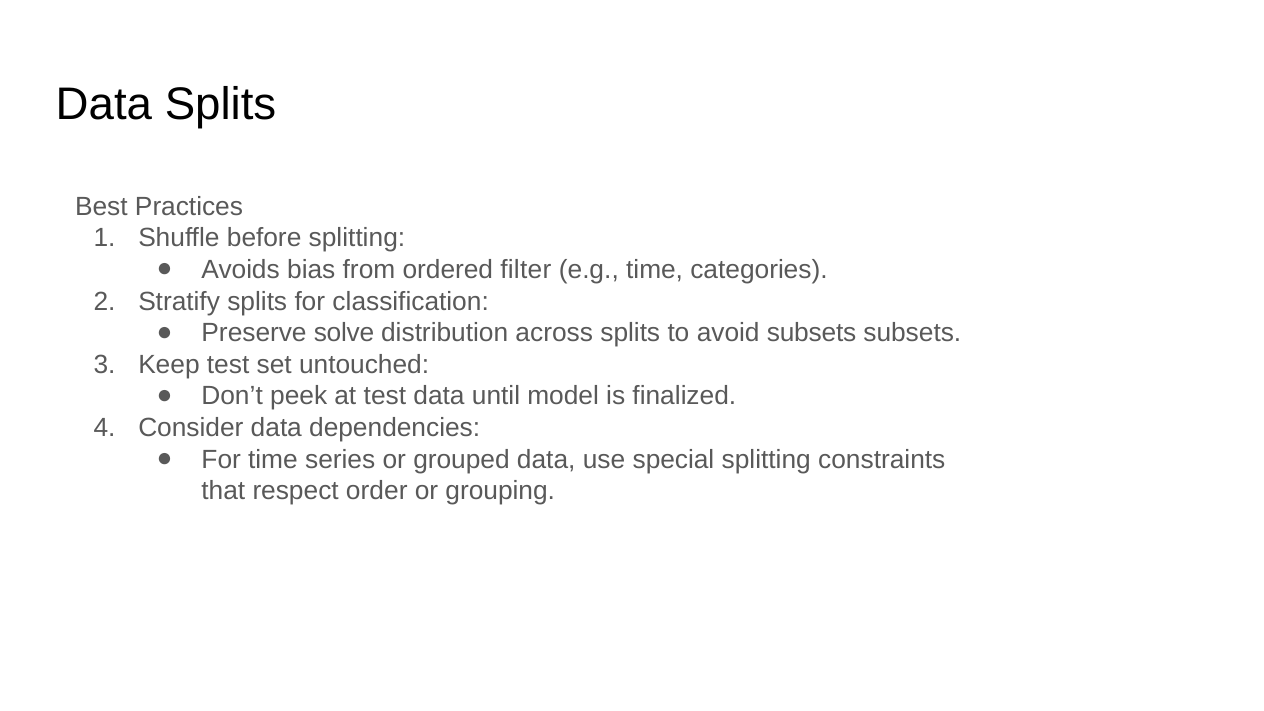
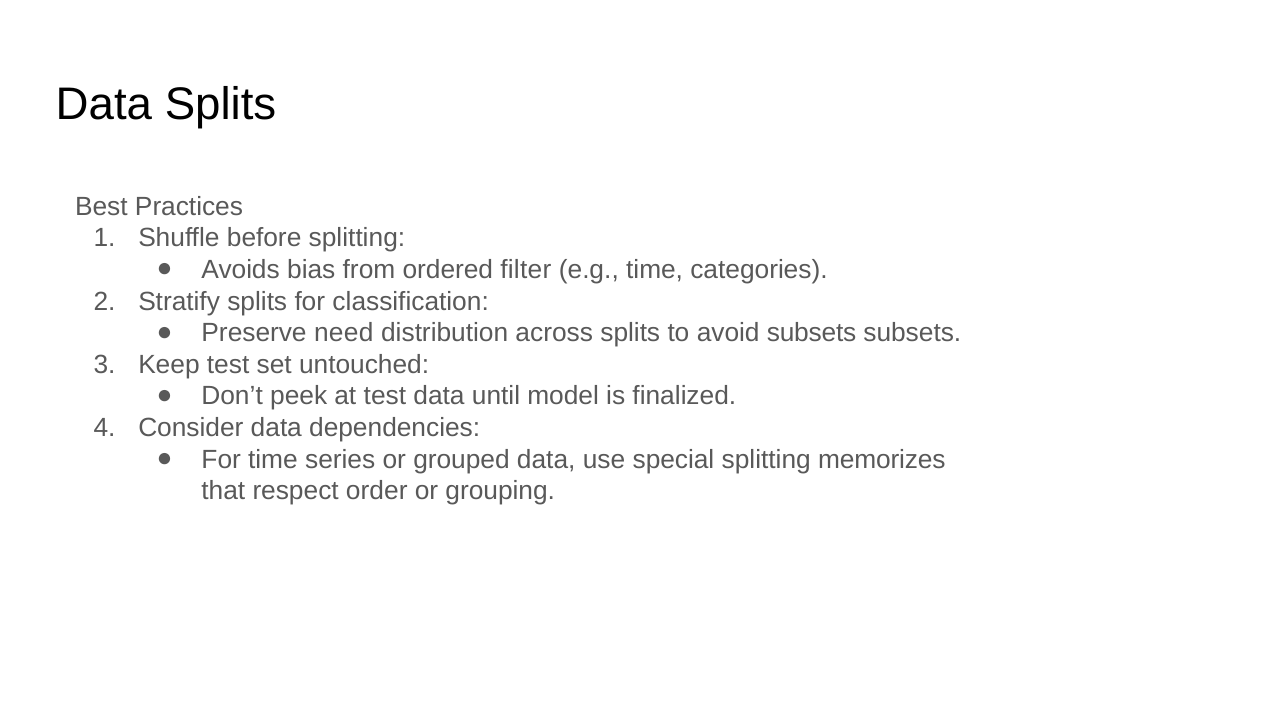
solve: solve -> need (344, 333)
constraints: constraints -> memorizes (882, 459)
